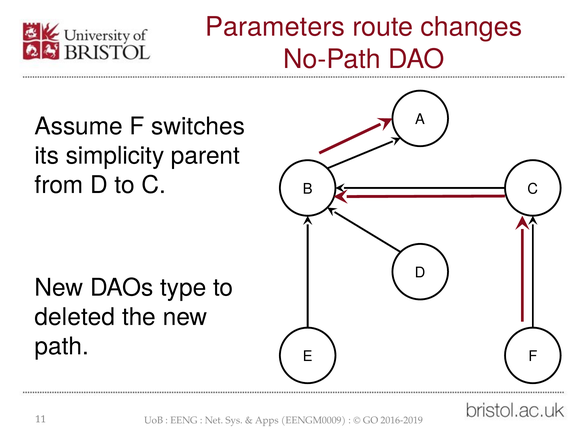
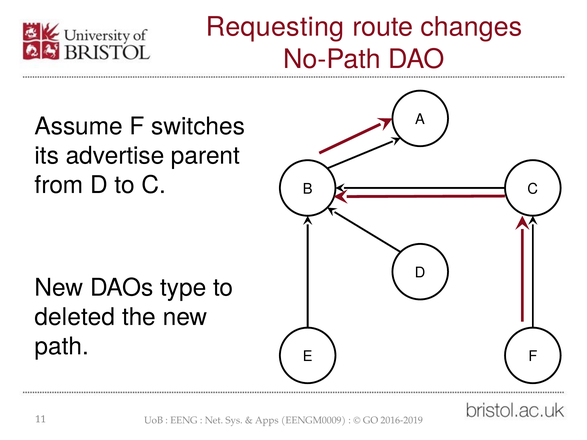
Parameters: Parameters -> Requesting (275, 27)
simplicity: simplicity -> advertise (115, 156)
